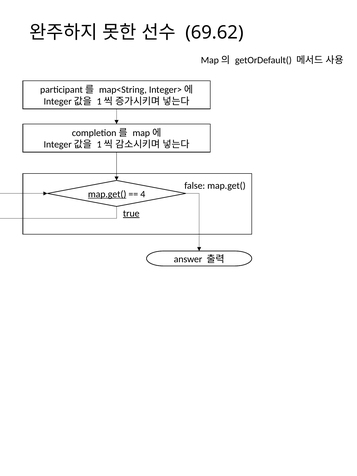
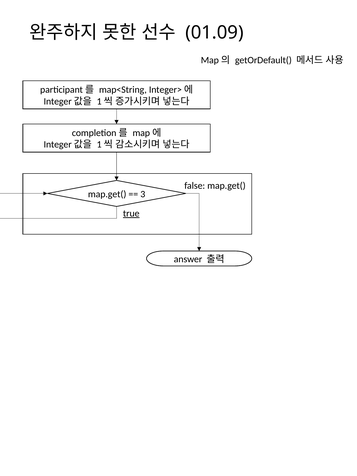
69.62: 69.62 -> 01.09 (214, 33)
map.get( underline: present -> none (107, 194)
4: 4 -> 3 (143, 194)
